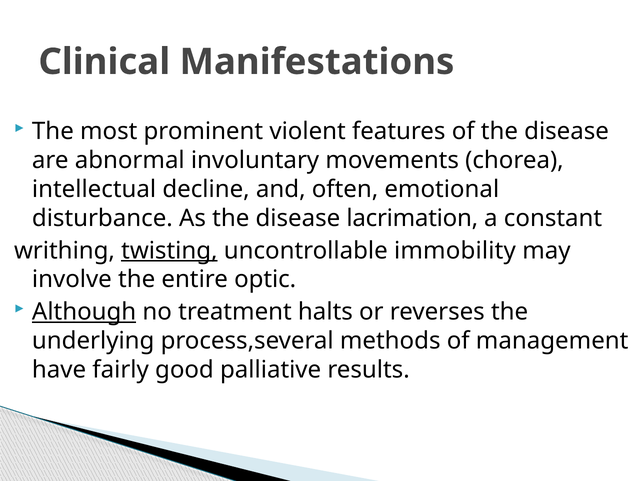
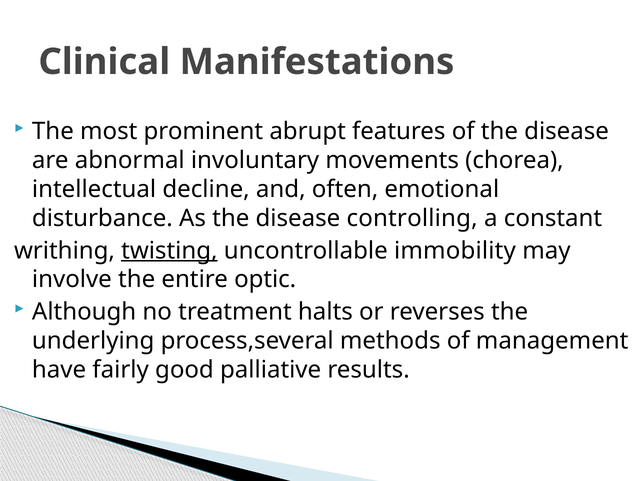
violent: violent -> abrupt (308, 132)
lacrimation: lacrimation -> controlling (412, 218)
Although underline: present -> none (84, 312)
